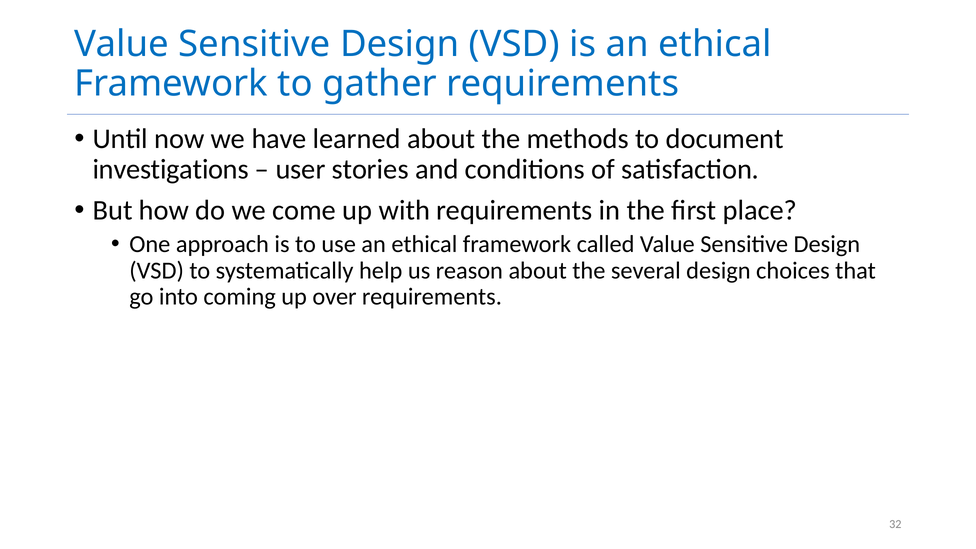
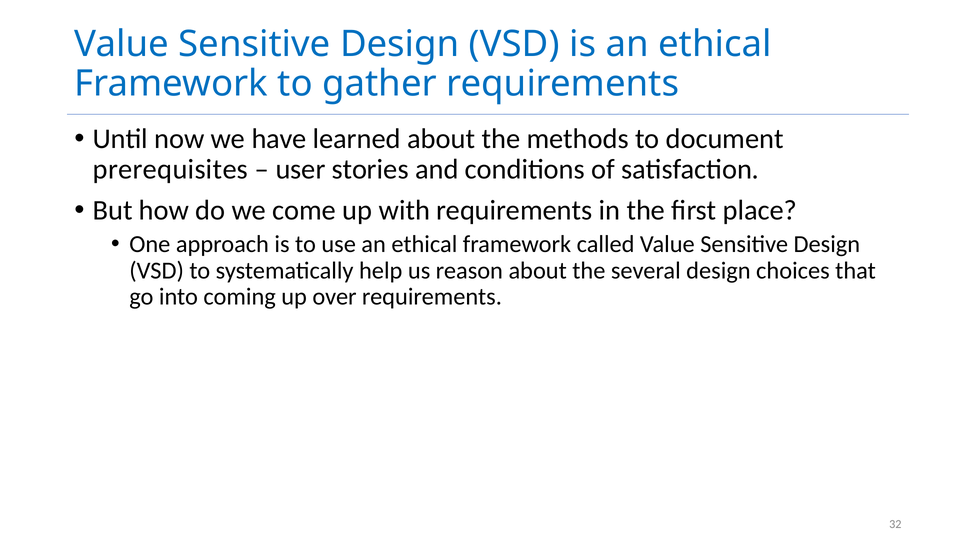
investigations: investigations -> prerequisites (170, 170)
